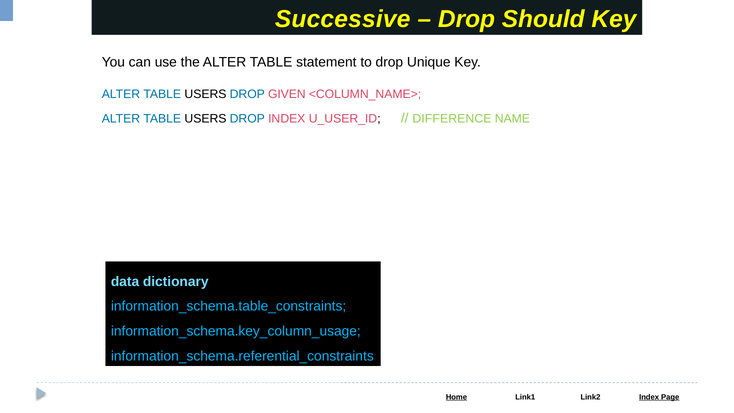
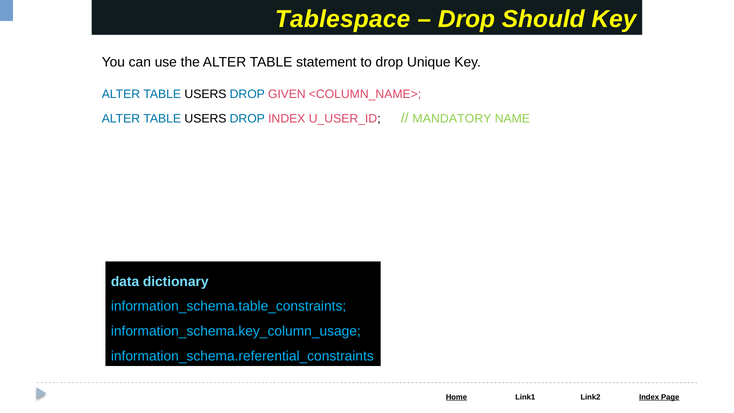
Successive: Successive -> Tablespace (343, 19)
DIFFERENCE: DIFFERENCE -> MANDATORY (452, 118)
